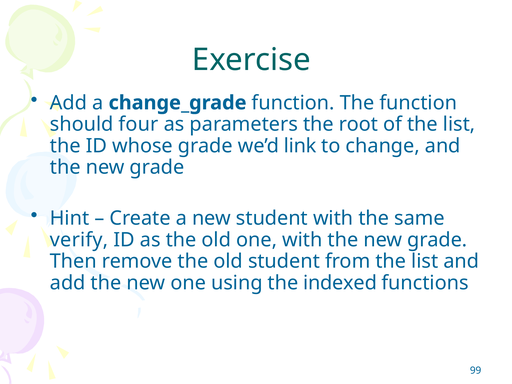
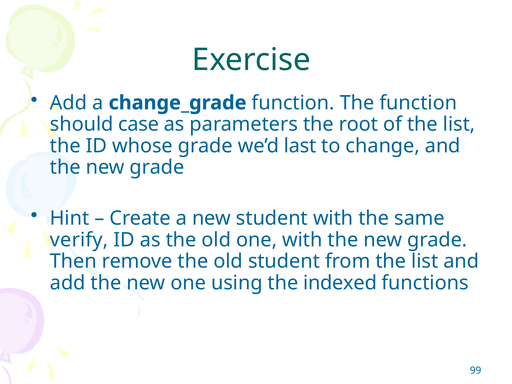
four: four -> case (139, 124)
link: link -> last (300, 146)
